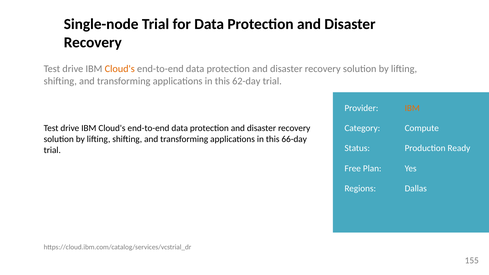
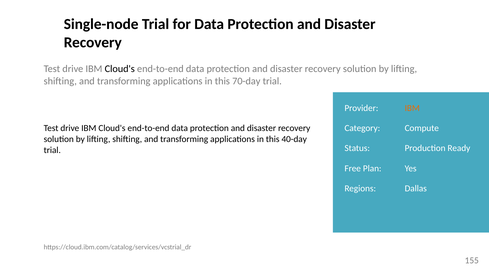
Cloud's colour: orange -> black (120, 69)
62-day: 62-day -> 70-day (246, 81)
66-day: 66-day -> 40-day (294, 139)
